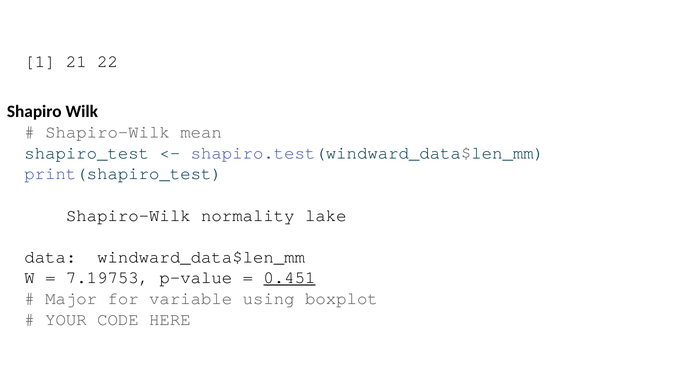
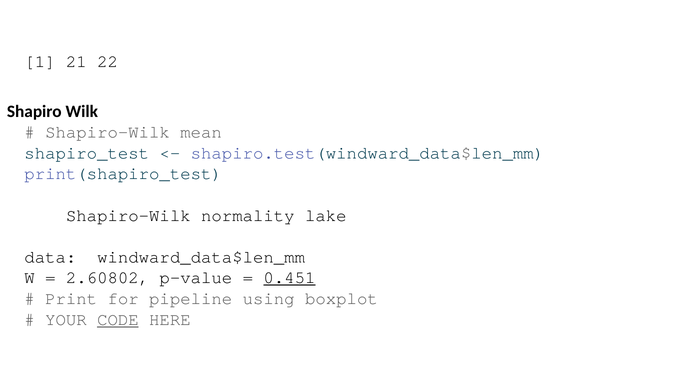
7.19753: 7.19753 -> 2.60802 (108, 278)
Major: Major -> Print (71, 298)
variable: variable -> pipeline (191, 298)
CODE underline: none -> present (118, 319)
